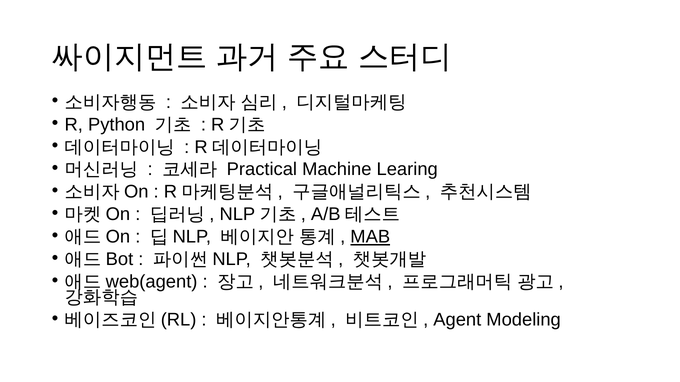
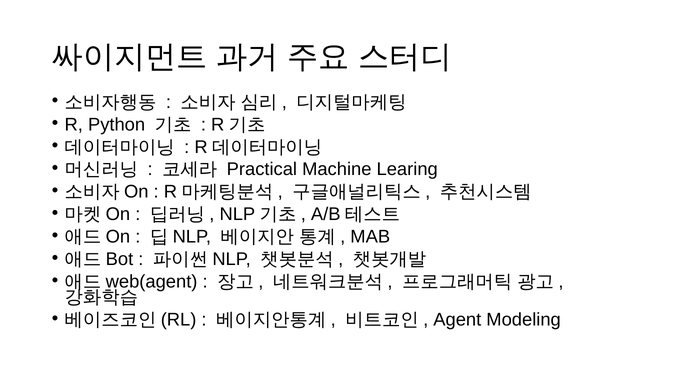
MAB underline: present -> none (370, 237)
